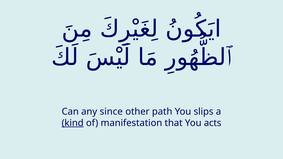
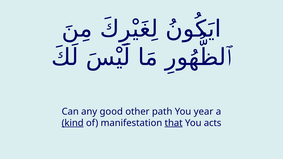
since: since -> good (111, 112)
slips: slips -> year (204, 112)
that underline: none -> present (174, 123)
